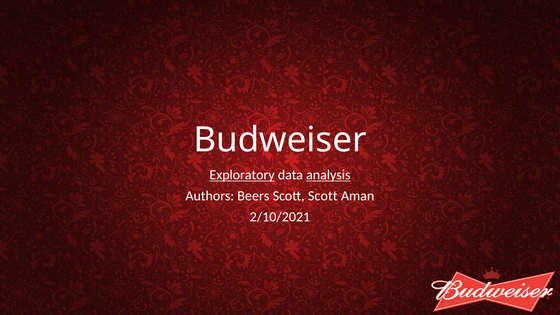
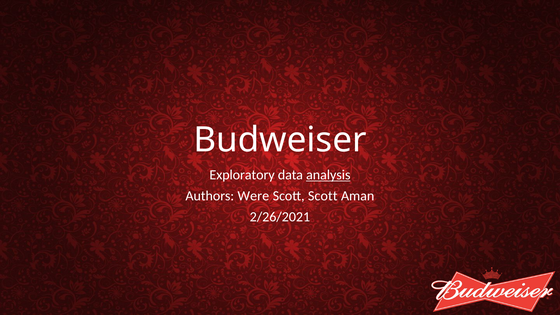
Exploratory underline: present -> none (242, 175)
Beers: Beers -> Were (253, 196)
2/10/2021: 2/10/2021 -> 2/26/2021 (280, 217)
